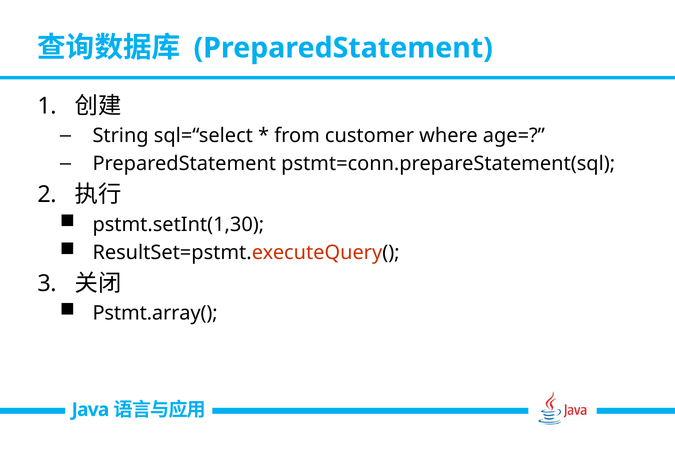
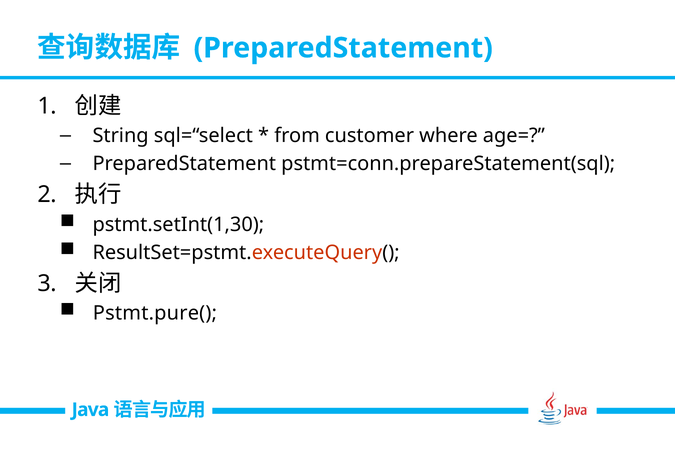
Pstmt.array(: Pstmt.array( -> Pstmt.pure( (155, 313)
